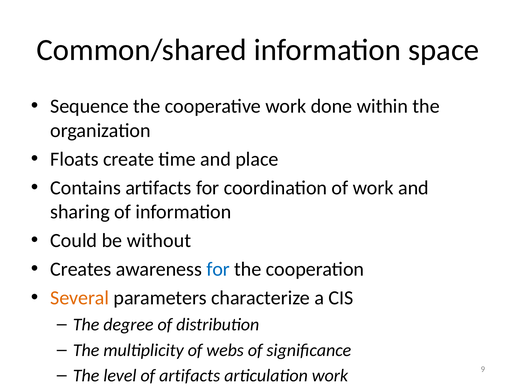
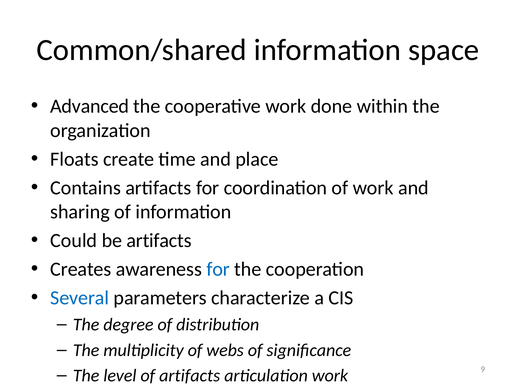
Sequence: Sequence -> Advanced (90, 106)
be without: without -> artifacts (159, 241)
Several colour: orange -> blue (80, 298)
